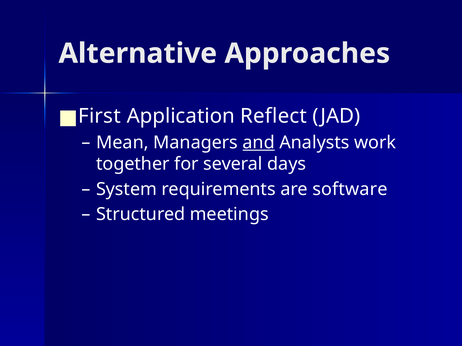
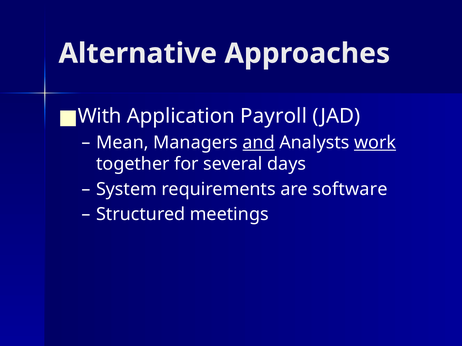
First: First -> With (100, 116)
Reflect: Reflect -> Payroll (274, 116)
work underline: none -> present (375, 143)
